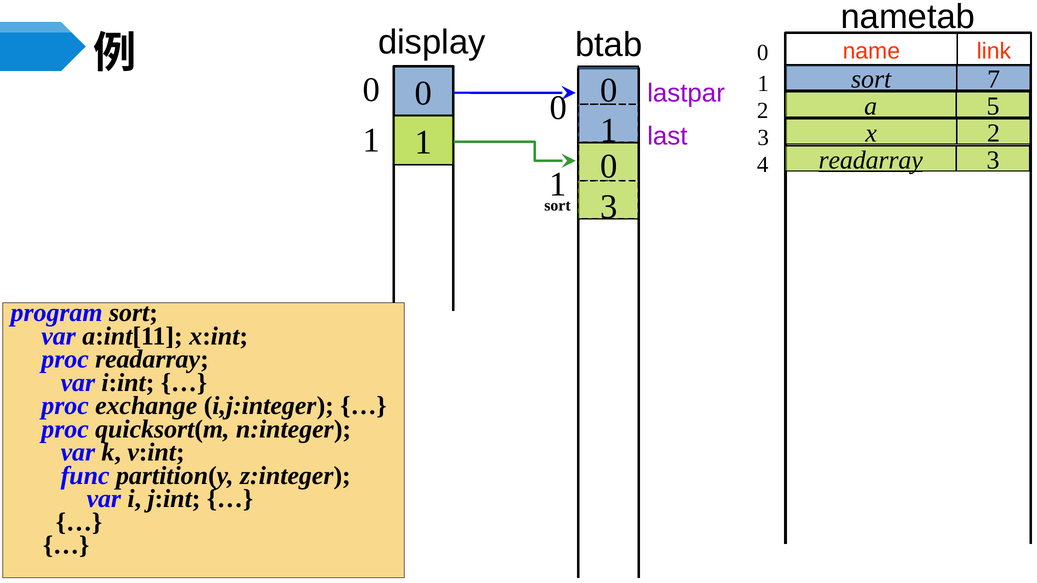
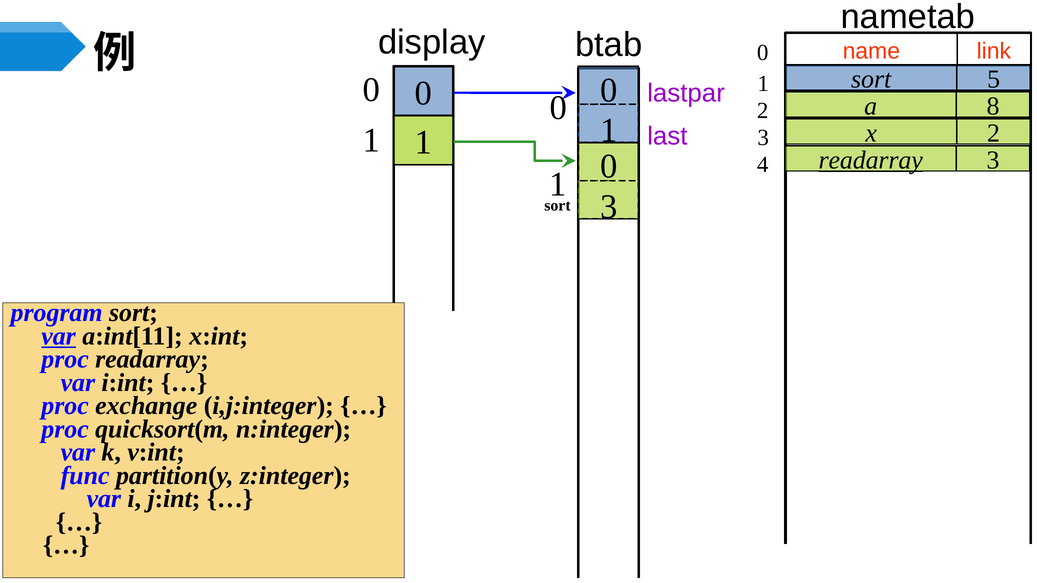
7: 7 -> 5 (994, 79)
5: 5 -> 8 (993, 106)
var underline: none -> present (59, 336)
